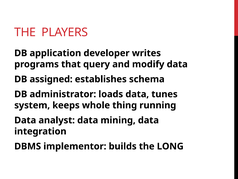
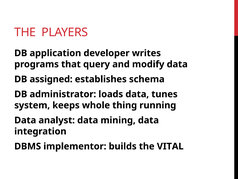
LONG: LONG -> VITAL (170, 146)
